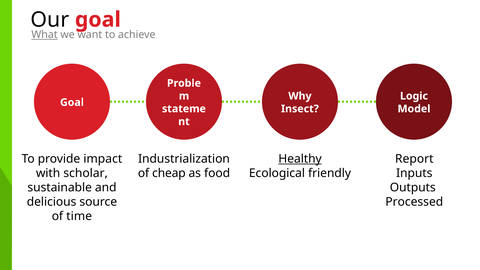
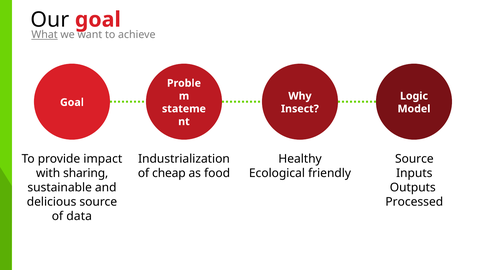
Healthy underline: present -> none (300, 159)
Report: Report -> Source (414, 159)
scholar: scholar -> sharing (86, 173)
time: time -> data (79, 216)
